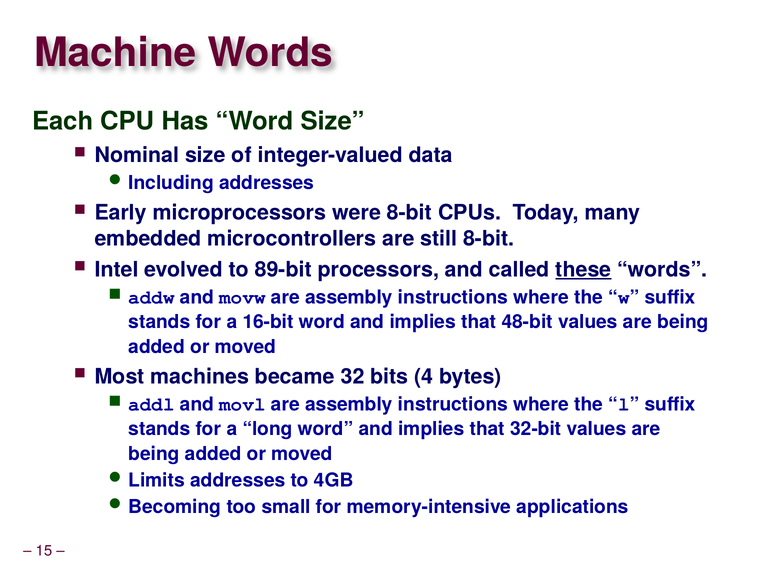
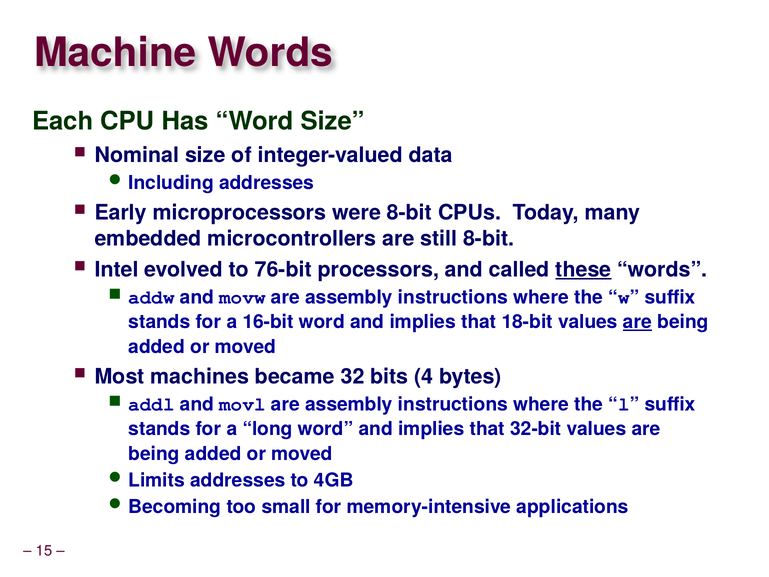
89-bit: 89-bit -> 76-bit (283, 269)
48-bit: 48-bit -> 18-bit (527, 322)
are underline: none -> present (637, 322)
